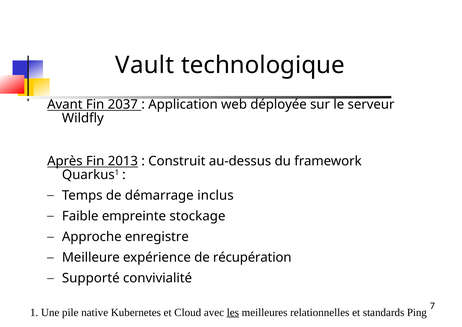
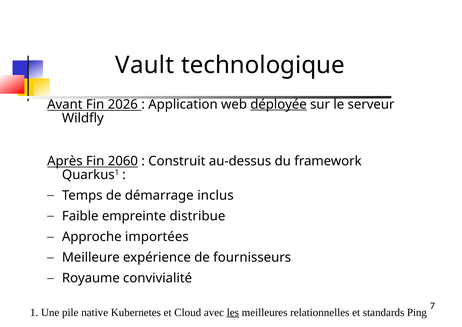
2037: 2037 -> 2026 (123, 104)
déployée underline: none -> present (279, 104)
2013: 2013 -> 2060 (123, 161)
stockage: stockage -> distribue (197, 216)
enregistre: enregistre -> importées (157, 237)
récupération: récupération -> fournisseurs (252, 257)
Supporté: Supporté -> Royaume (91, 278)
